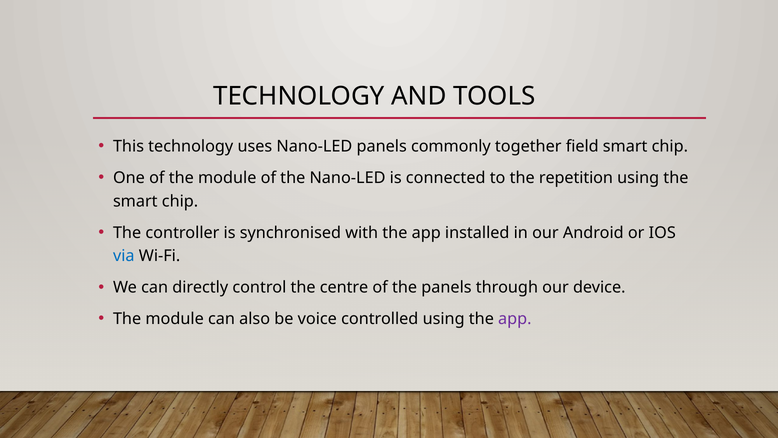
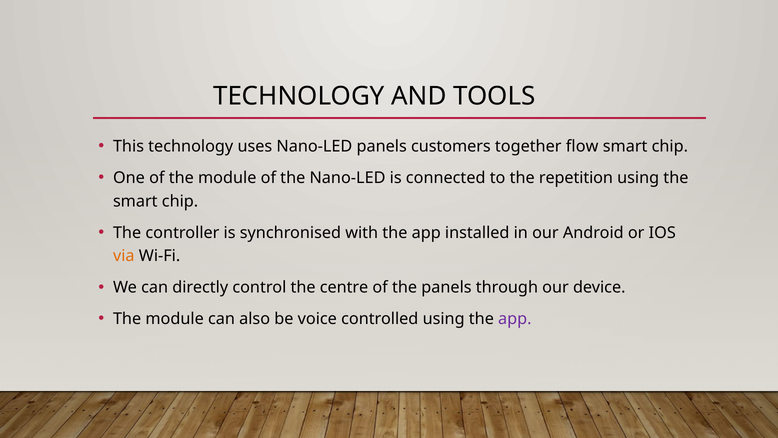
commonly: commonly -> customers (451, 146)
field: field -> flow (582, 146)
via colour: blue -> orange (124, 256)
